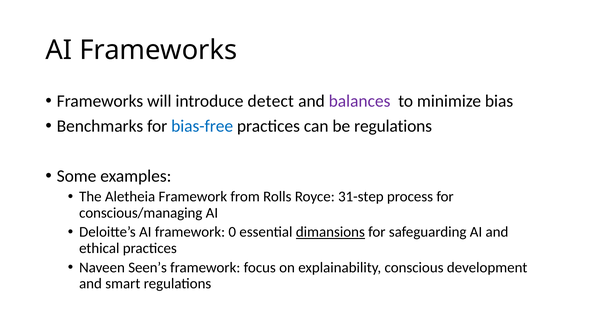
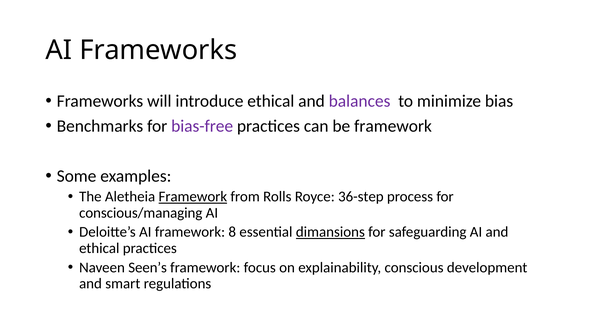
introduce detect: detect -> ethical (271, 101)
bias-free colour: blue -> purple (202, 126)
be regulations: regulations -> framework (393, 126)
Framework underline: none -> present (193, 197)
31-step: 31-step -> 36-step (361, 197)
0: 0 -> 8 (232, 232)
